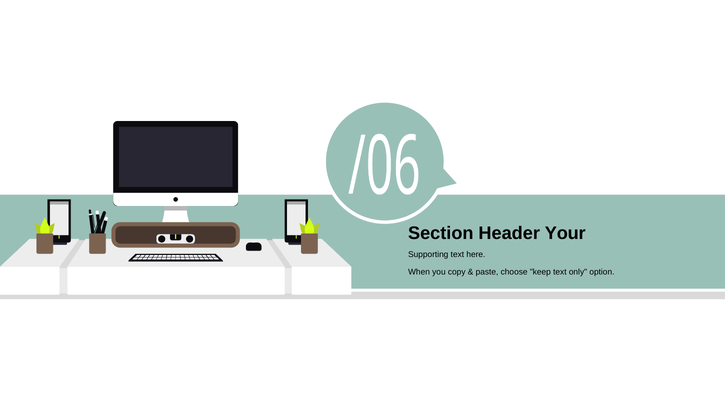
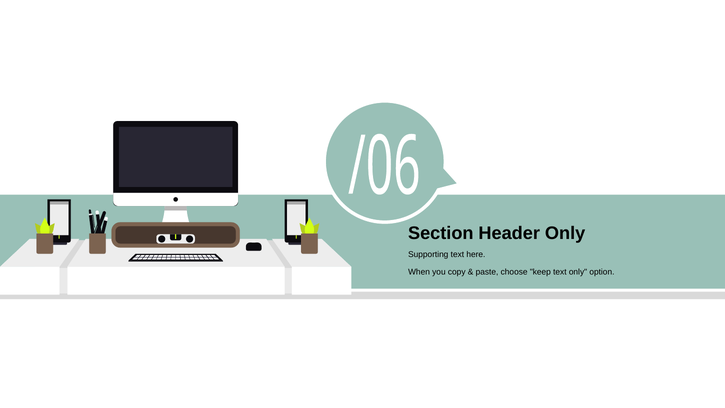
Header Your: Your -> Only (565, 233)
